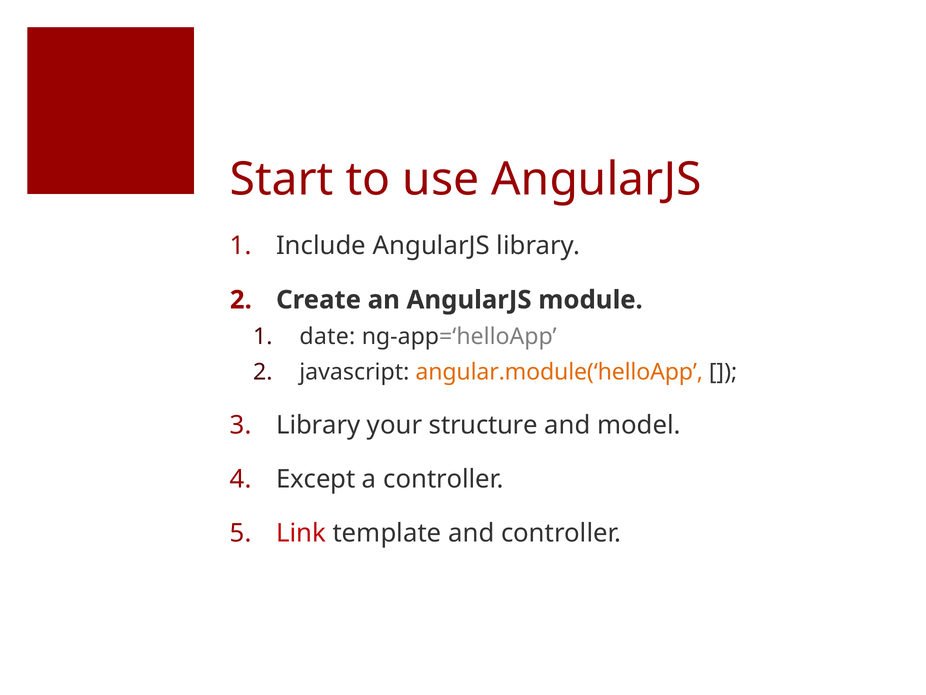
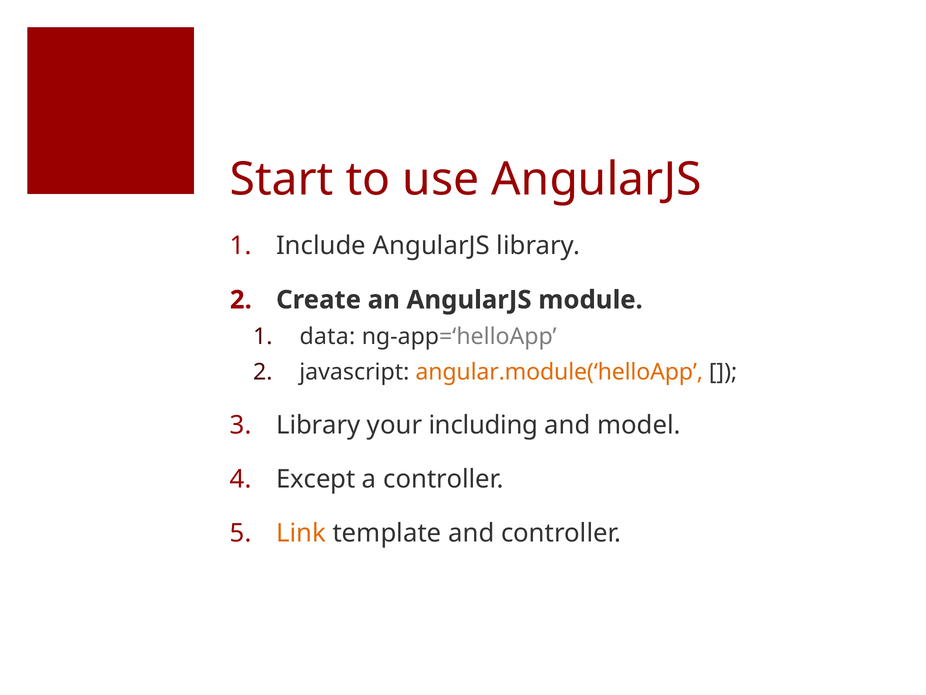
date: date -> data (327, 337)
structure: structure -> including (483, 425)
Link colour: red -> orange (301, 533)
